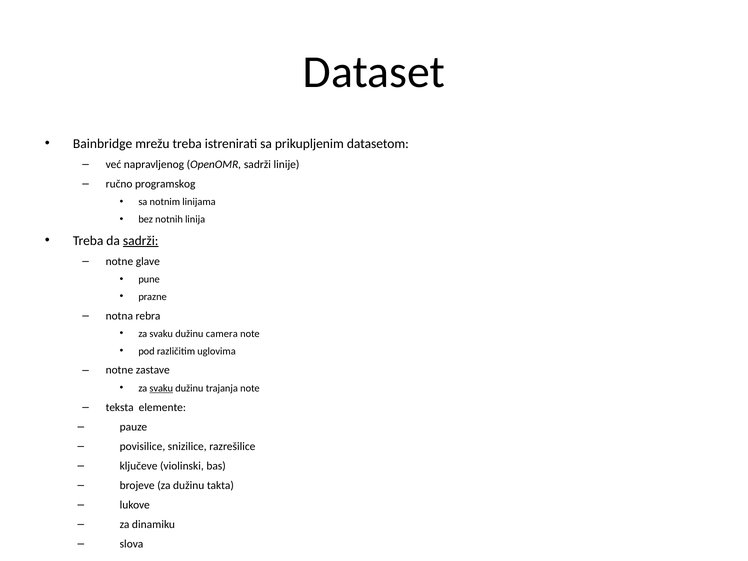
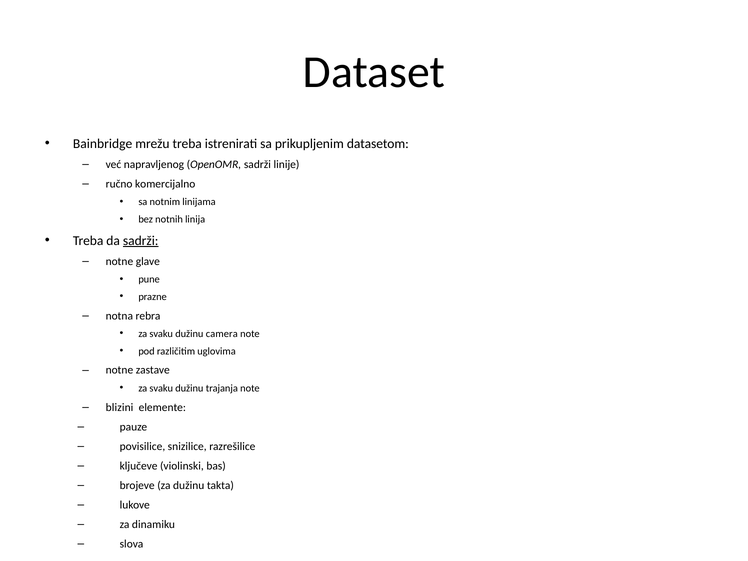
programskog: programskog -> komercijalno (165, 184)
svaku underline: present -> none (161, 388)
teksta: teksta -> blizini (120, 407)
